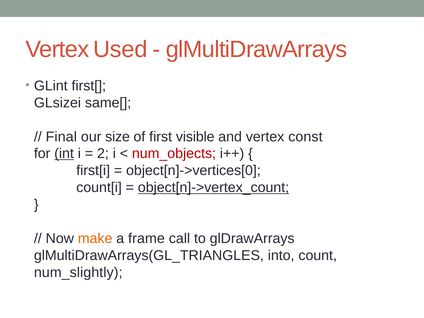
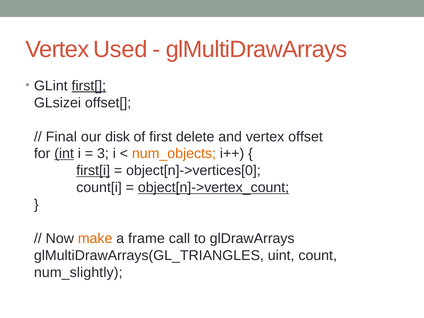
first[ underline: none -> present (89, 86)
same[: same[ -> offset[ (108, 103)
size: size -> disk (118, 137)
visible: visible -> delete (195, 137)
const: const -> offset (306, 137)
2: 2 -> 3 (103, 154)
num_objects colour: red -> orange (174, 154)
first[i underline: none -> present (93, 171)
into: into -> uint (281, 255)
